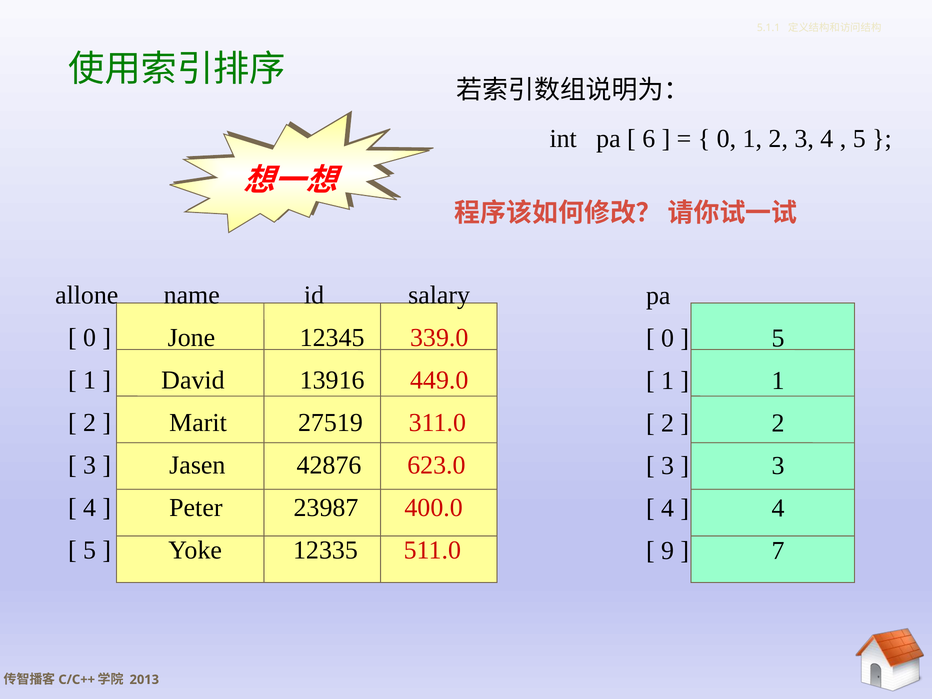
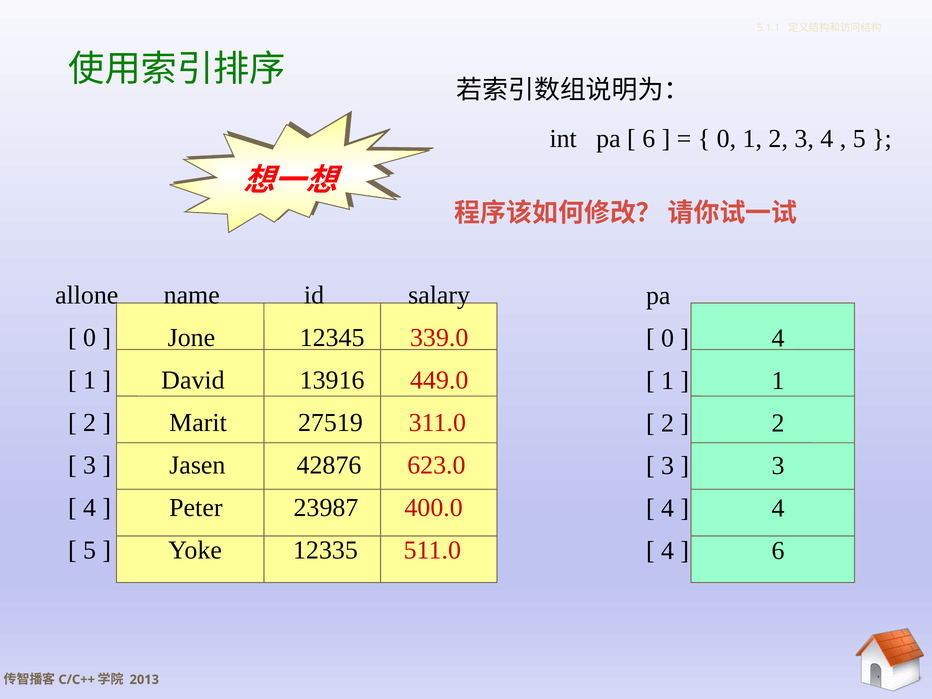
5: 5 -> 4 (778, 338)
9: 9 -> 4 (668, 551)
7: 7 -> 6 (778, 551)
